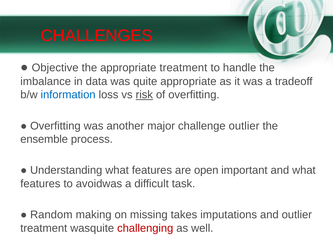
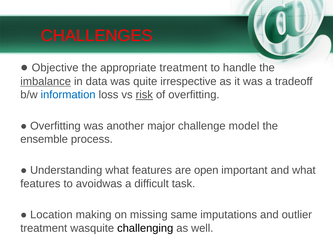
imbalance underline: none -> present (46, 81)
quite appropriate: appropriate -> irrespective (188, 81)
challenge outlier: outlier -> model (244, 126)
Random: Random -> Location (51, 215)
takes: takes -> same (184, 215)
challenging colour: red -> black (145, 228)
